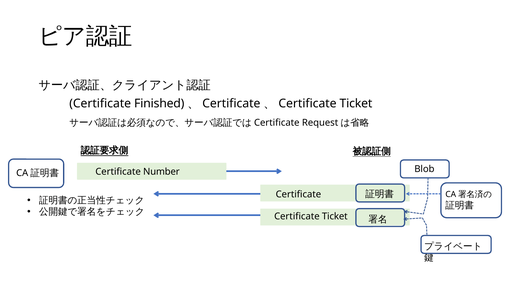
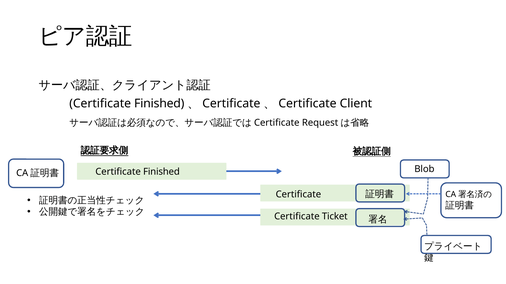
Ticket: Ticket -> Client (356, 104)
Number: Number -> Finished (161, 172)
